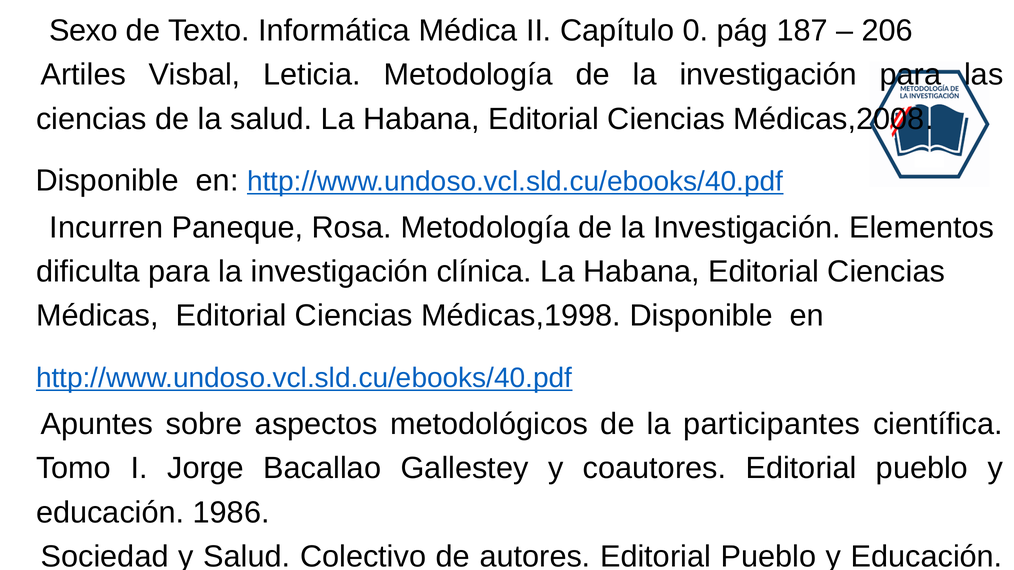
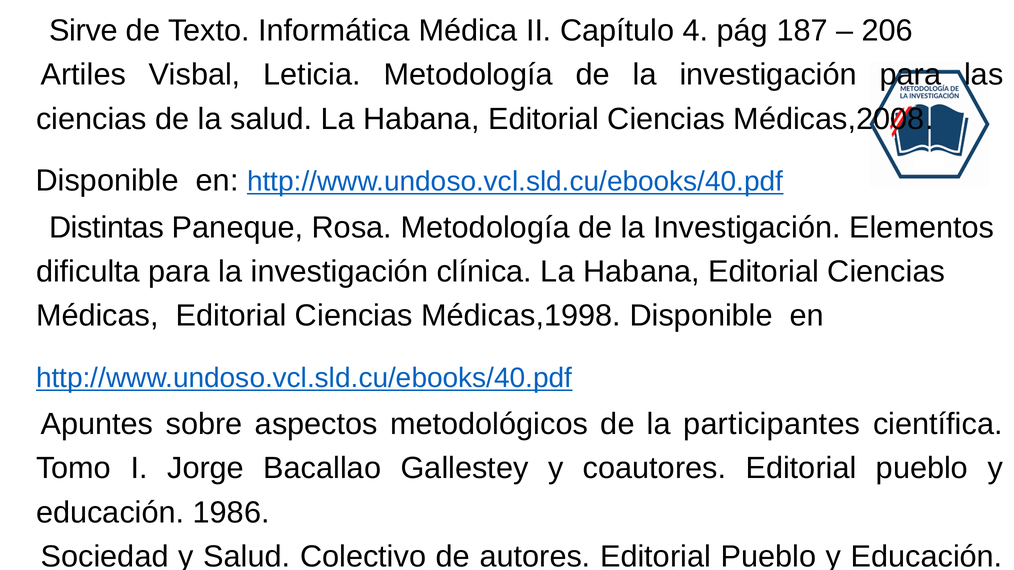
Sexo: Sexo -> Sirve (84, 31)
0: 0 -> 4 (696, 31)
Incurren: Incurren -> Distintas (107, 228)
